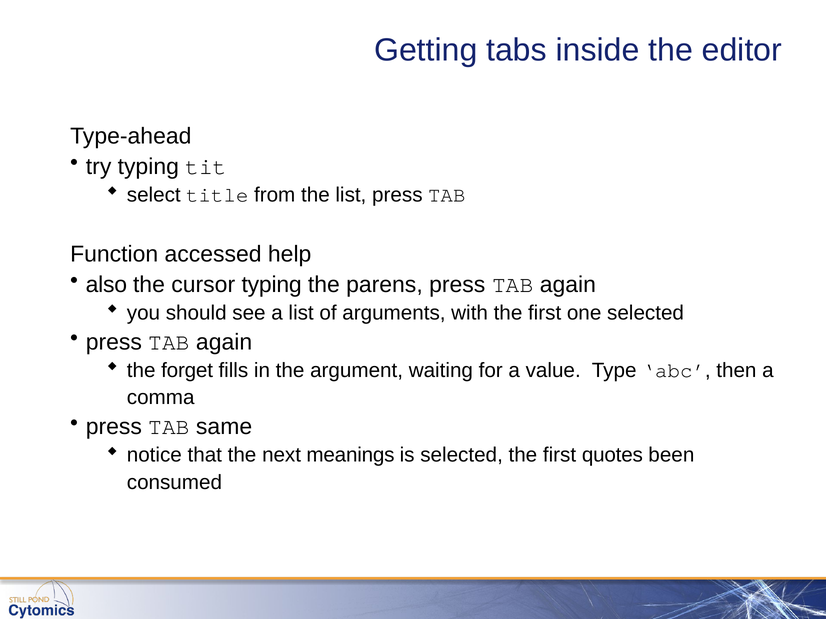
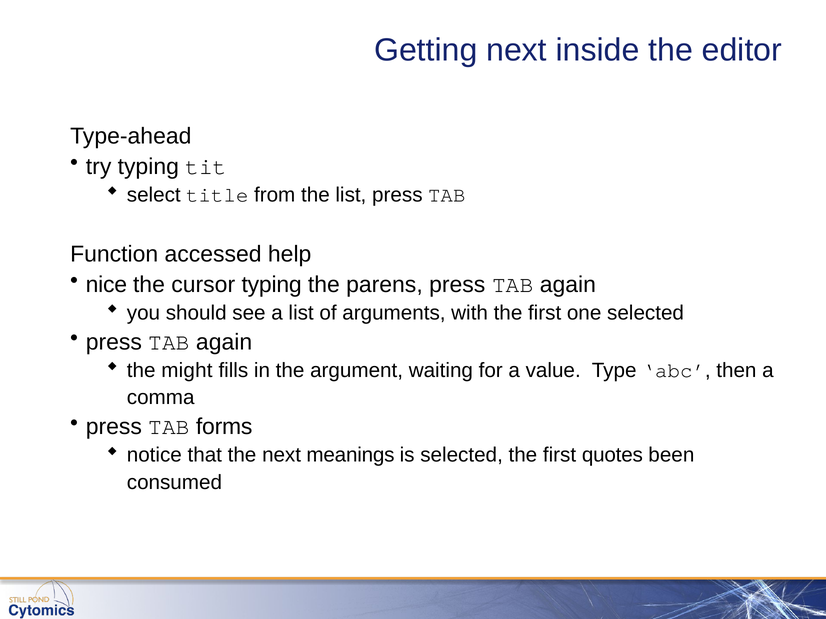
Getting tabs: tabs -> next (517, 50)
also: also -> nice (106, 285)
forget: forget -> might (187, 371)
same: same -> forms (224, 427)
